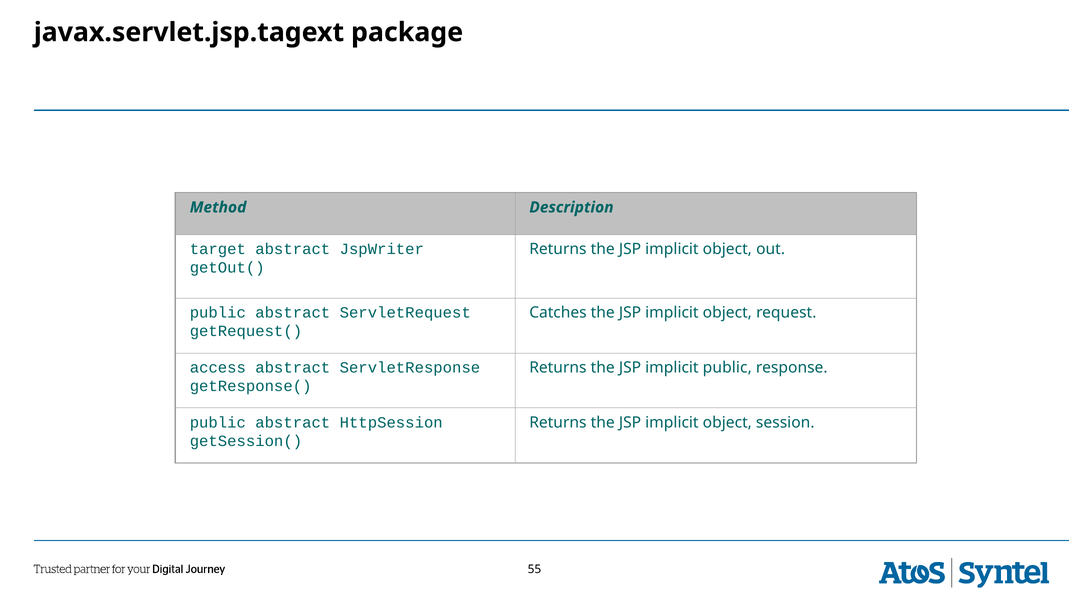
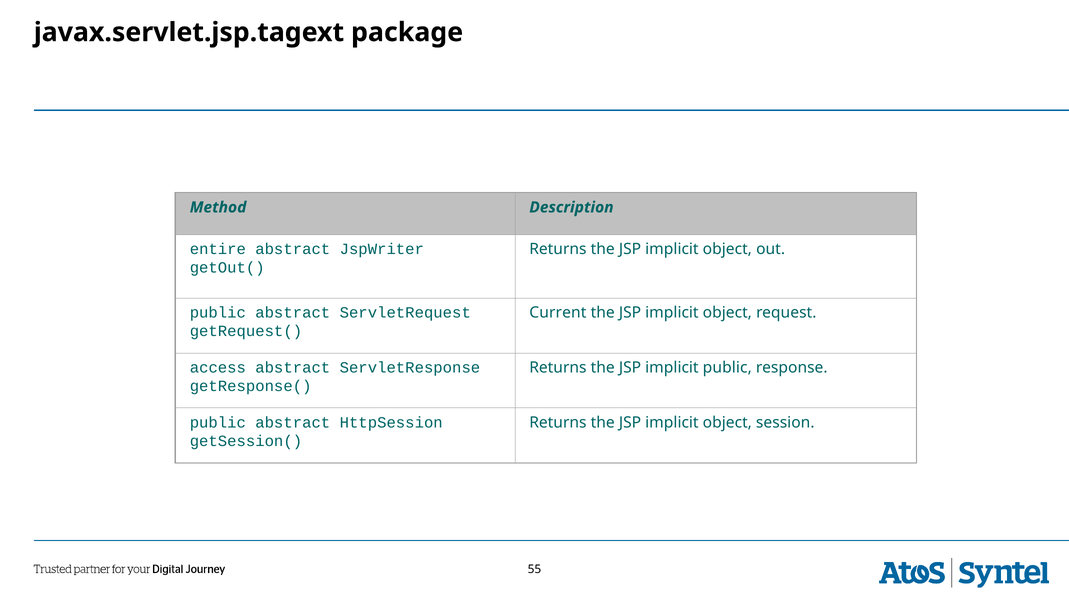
target: target -> entire (218, 249)
Catches: Catches -> Current (558, 313)
